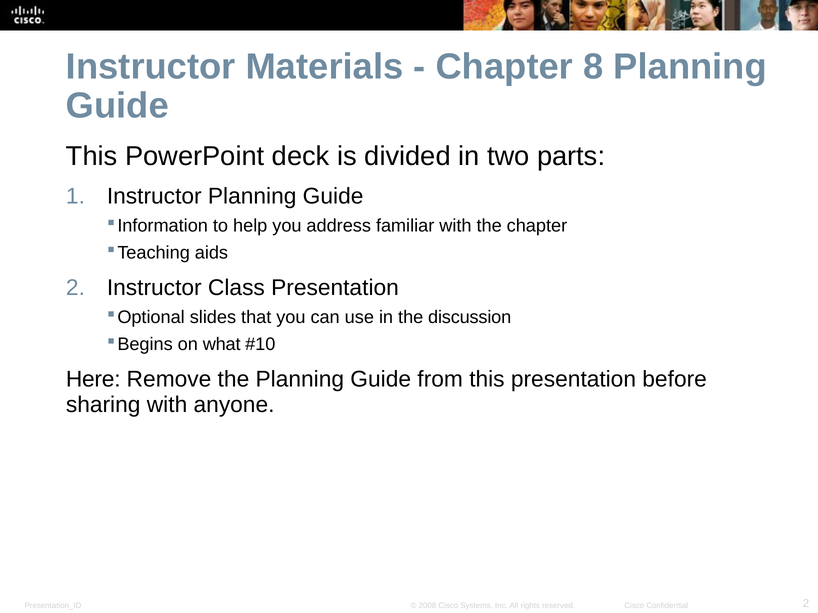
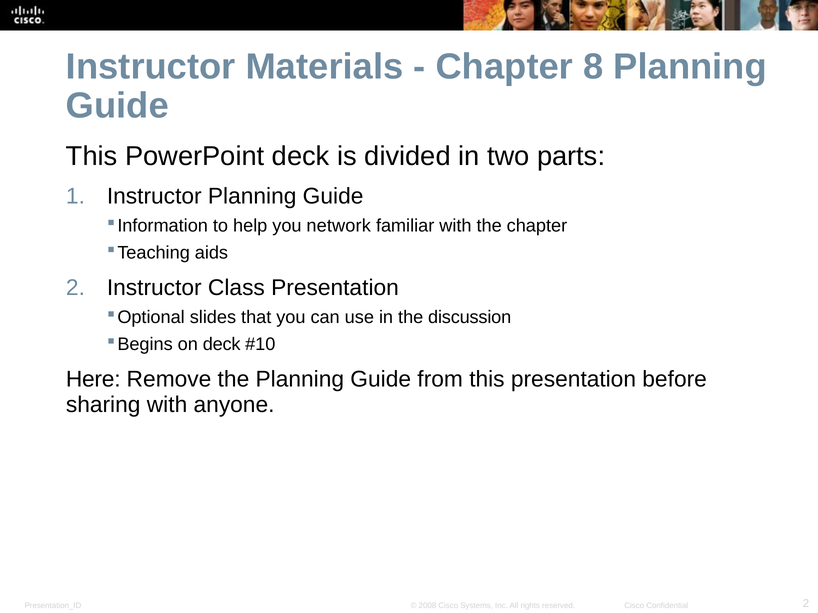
address: address -> network (339, 226)
on what: what -> deck (222, 345)
